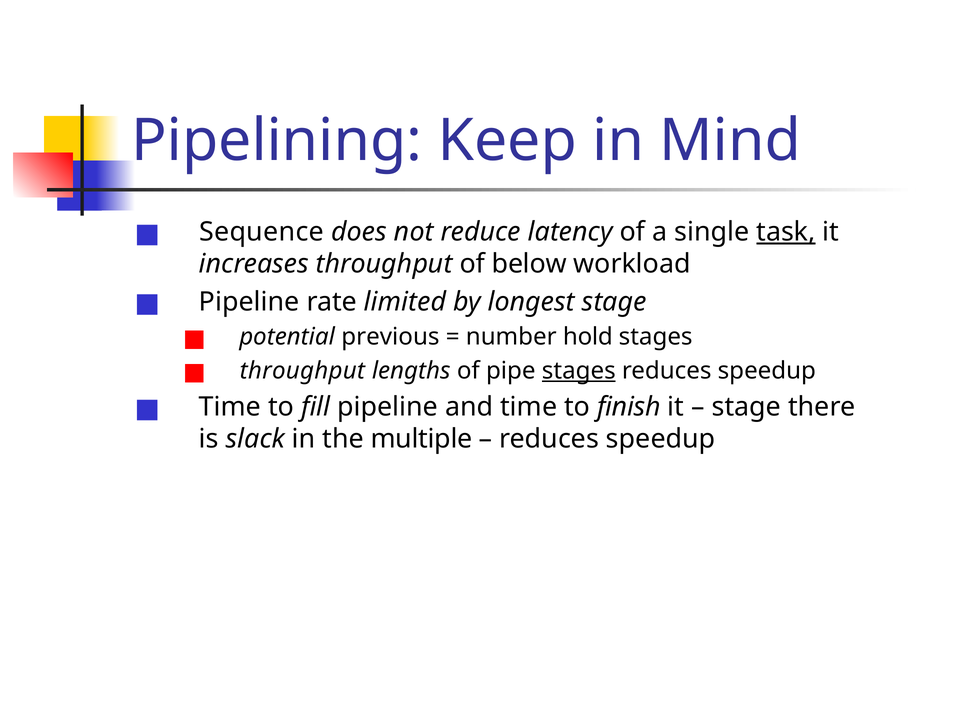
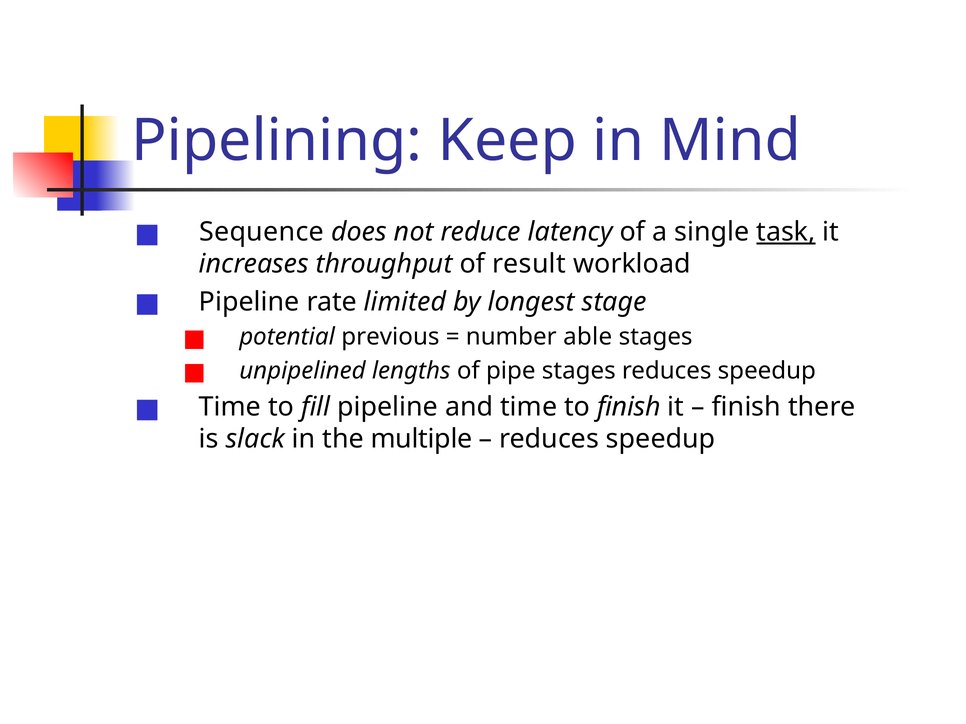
below: below -> result (529, 264)
hold: hold -> able (588, 337)
throughput: throughput -> unpipelined (302, 371)
stages underline: present -> none (579, 371)
stage: stage -> finish (746, 407)
